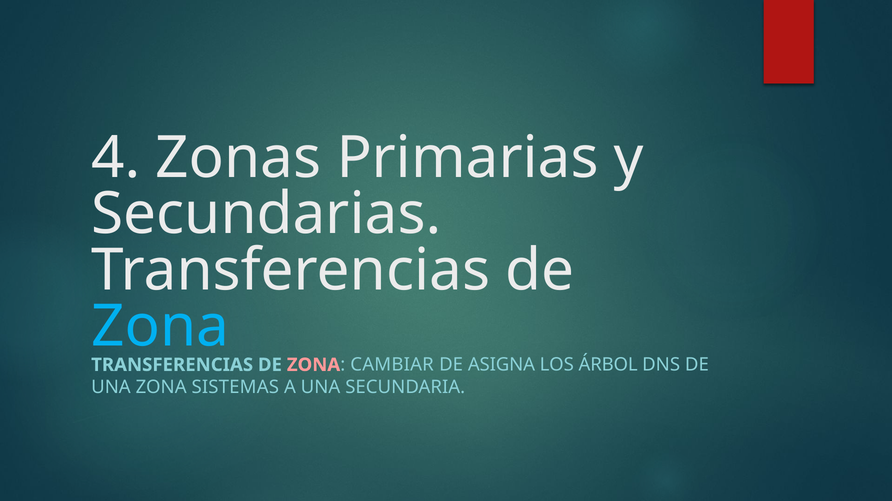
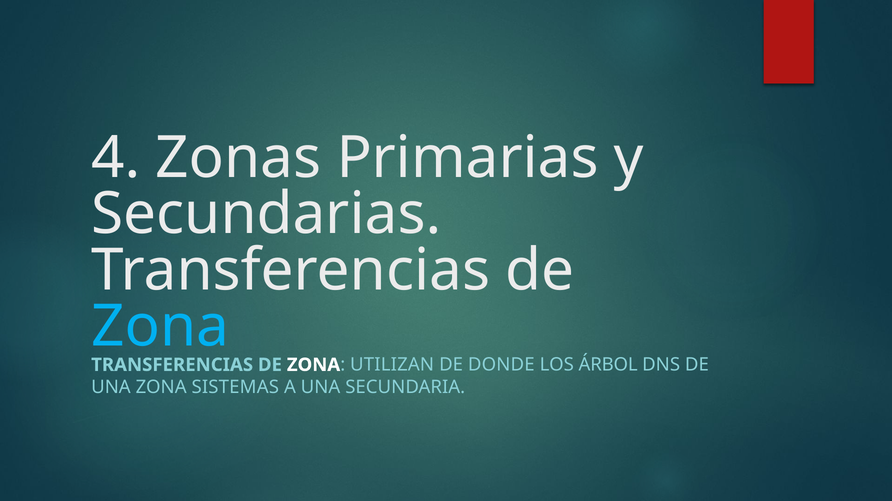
ZONA colour: pink -> white (313, 365)
CAMBIAR: CAMBIAR -> UTILIZAN (392, 365)
ASIGNA: ASIGNA -> DONDE (501, 365)
